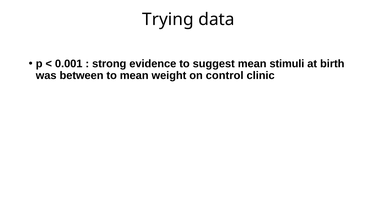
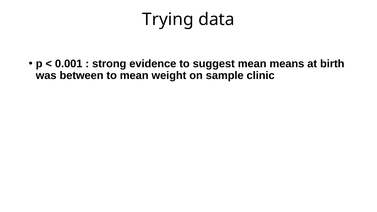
stimuli: stimuli -> means (287, 64)
control: control -> sample (225, 76)
